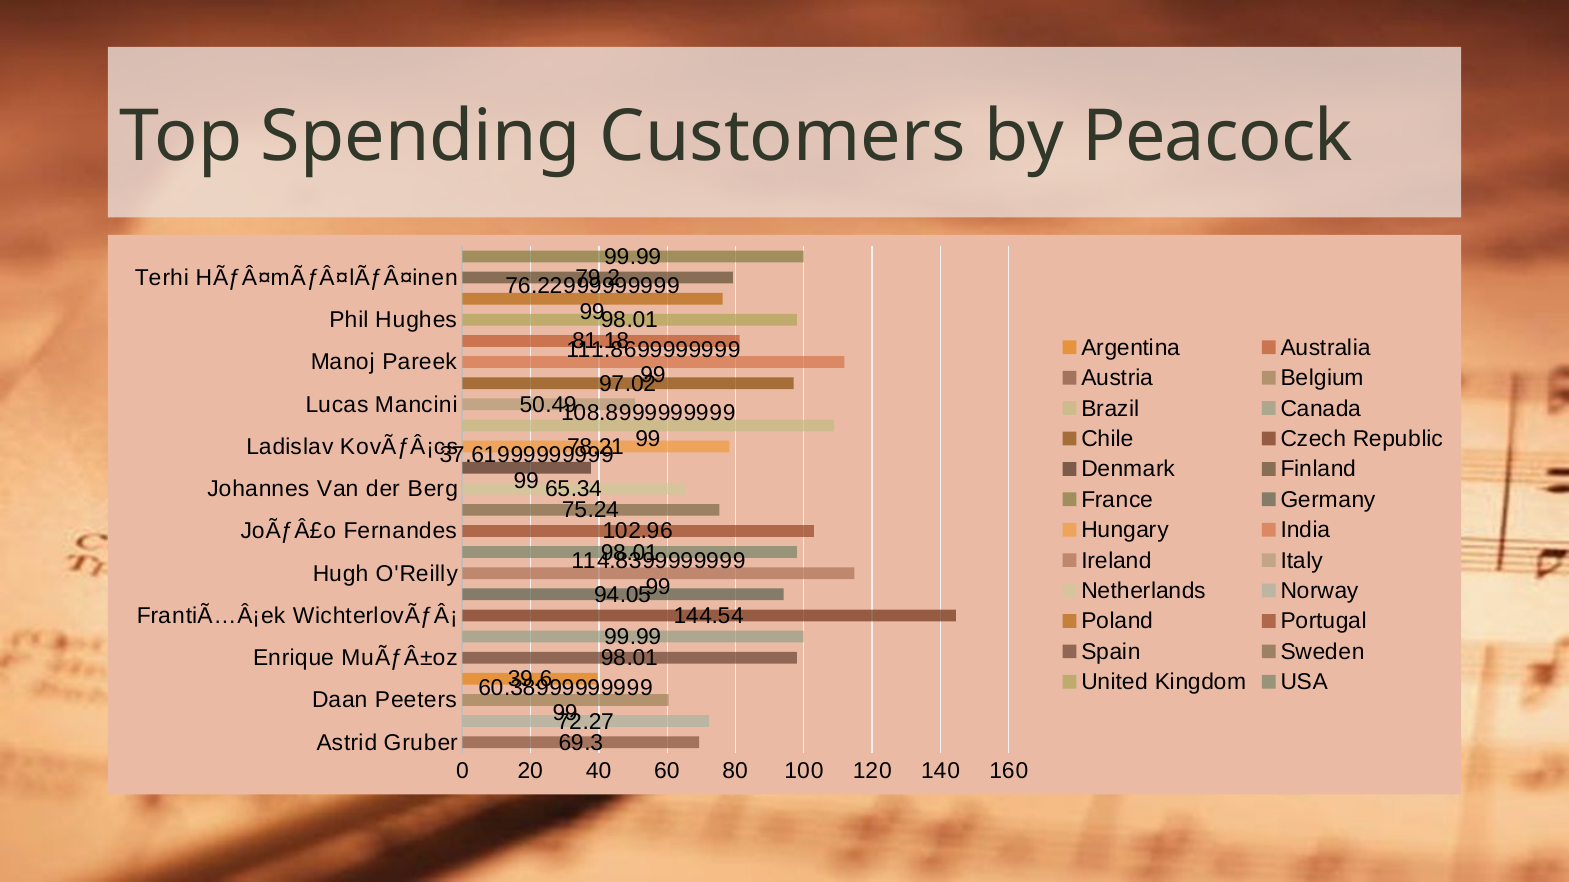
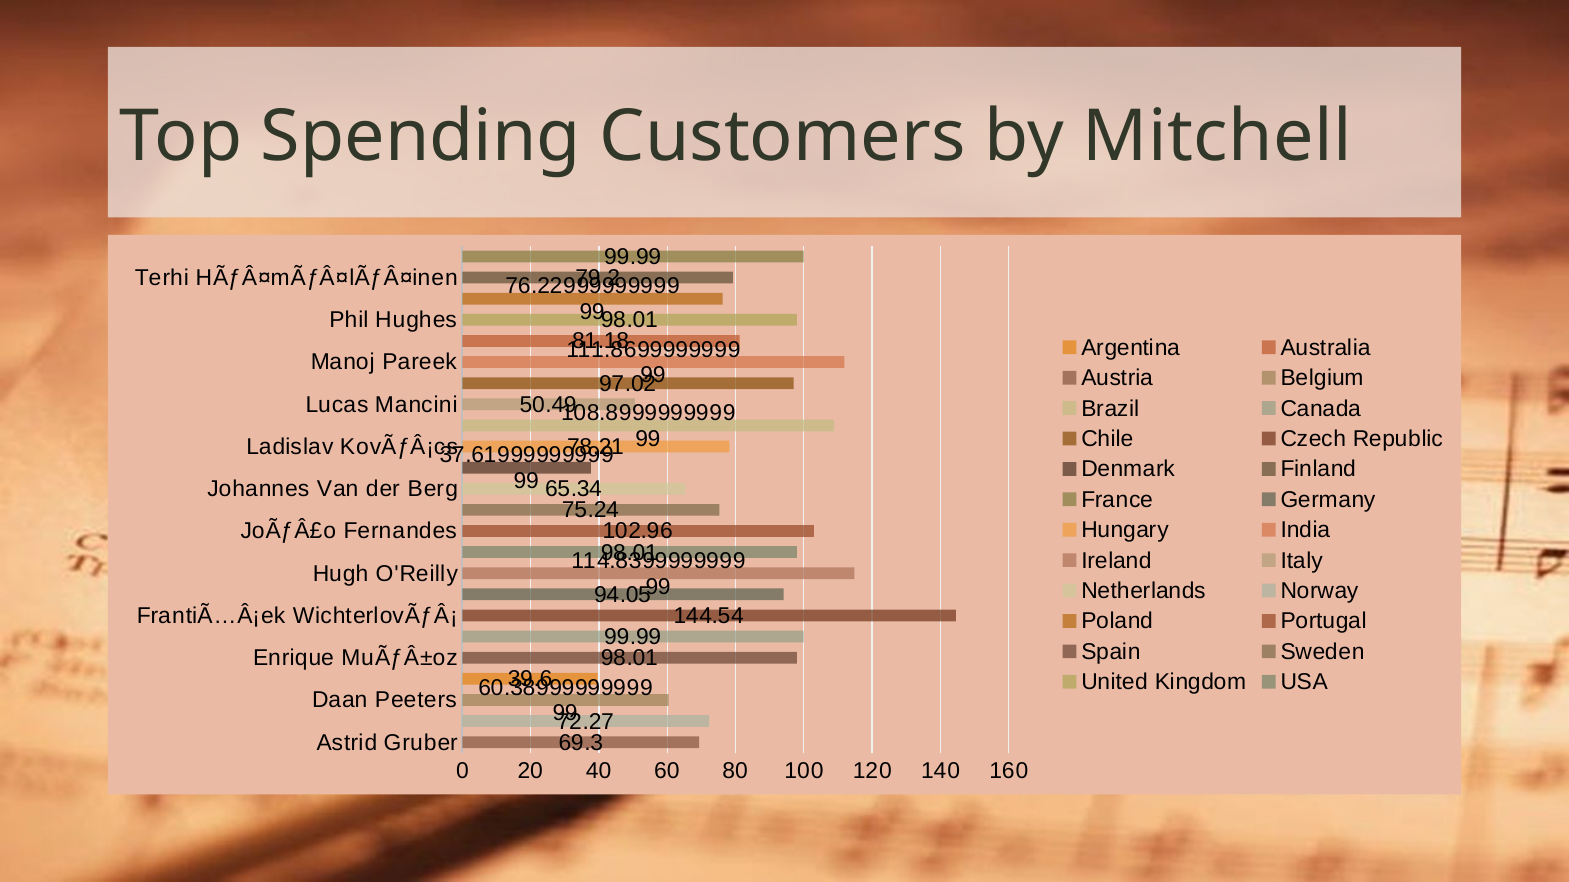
Peacock: Peacock -> Mitchell (1217, 137)
